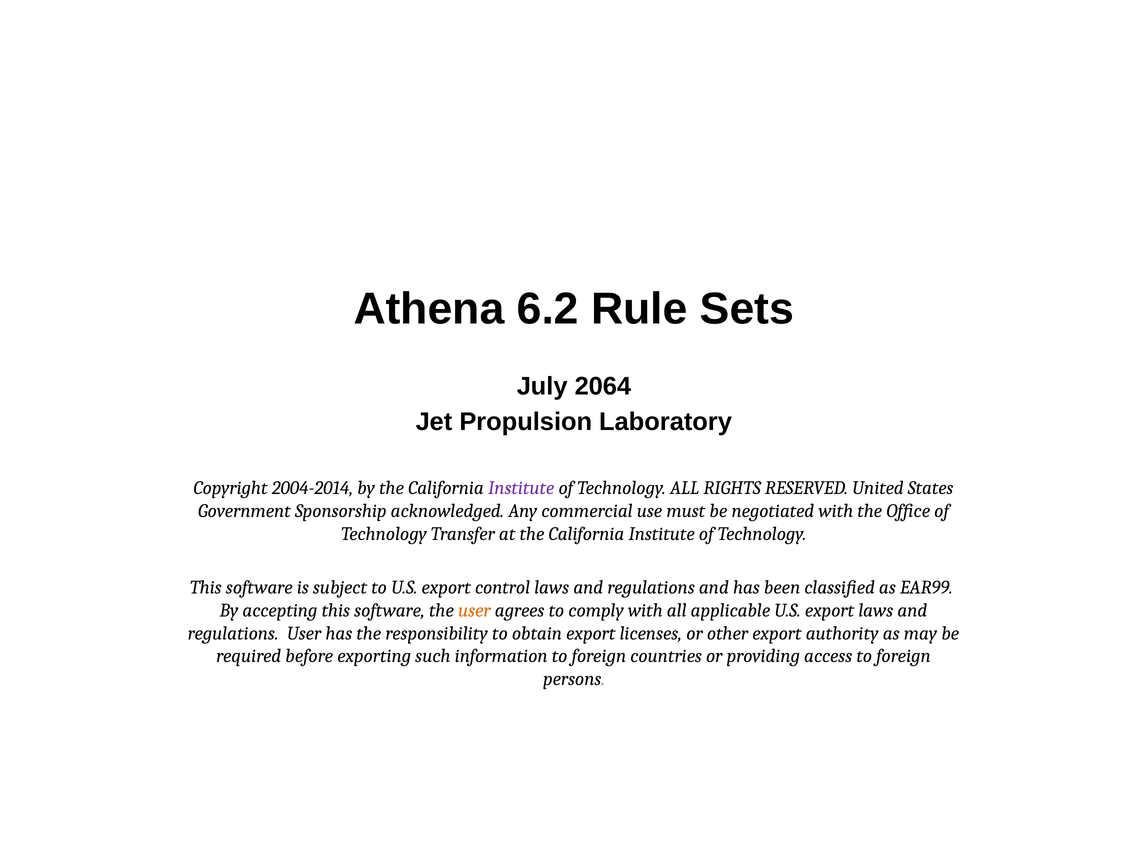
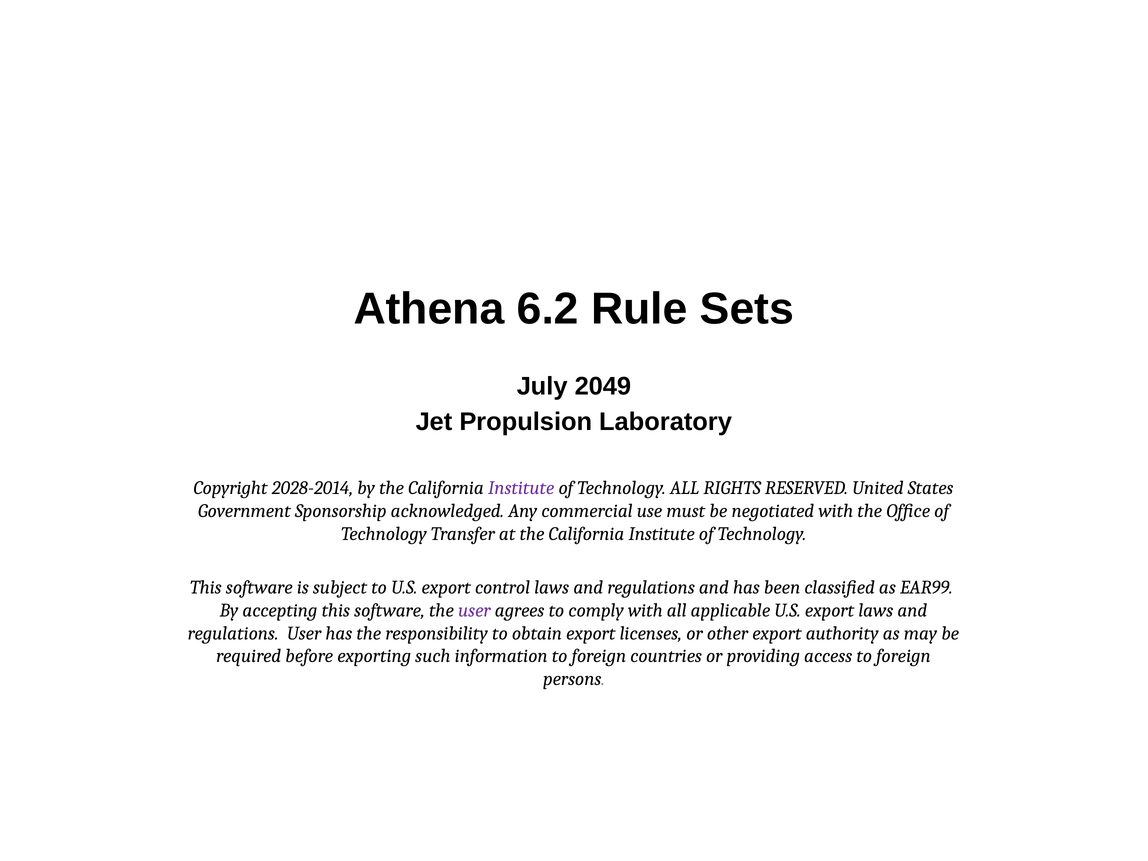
2064: 2064 -> 2049 (603, 386)
2004-2014: 2004-2014 -> 2028-2014 (313, 488)
user colour: orange -> purple (474, 610)
